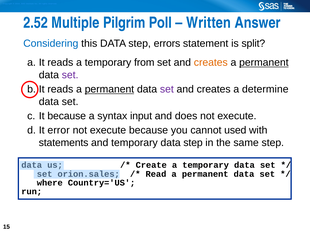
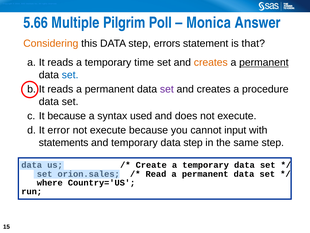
2.52: 2.52 -> 5.66 (36, 23)
Written: Written -> Monica (209, 23)
Considering colour: blue -> orange (51, 43)
split: split -> that (253, 43)
from: from -> time (144, 62)
set colour: purple -> blue (70, 75)
permanent underline: present -> none (109, 89)
determine: determine -> procedure (265, 89)
input: input -> used (141, 116)
used: used -> input (235, 130)
